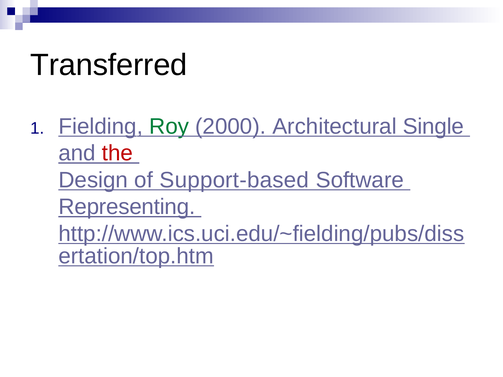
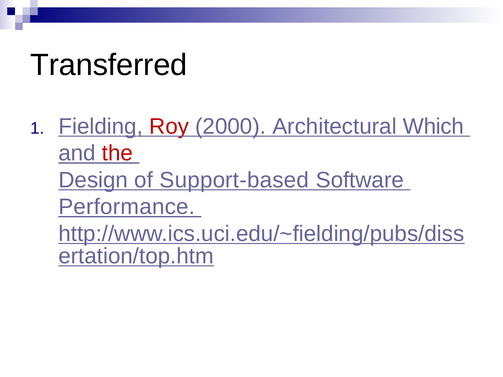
Roy colour: green -> red (169, 126)
Single: Single -> Which (433, 126)
Representing: Representing -> Performance (127, 207)
